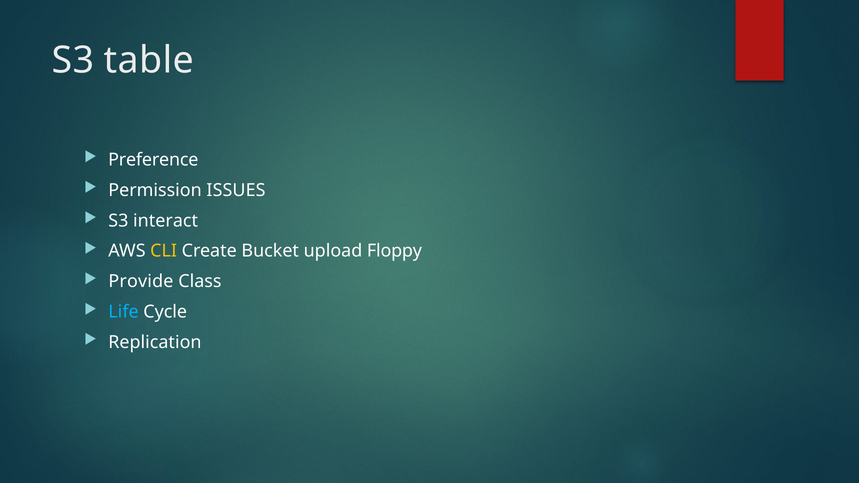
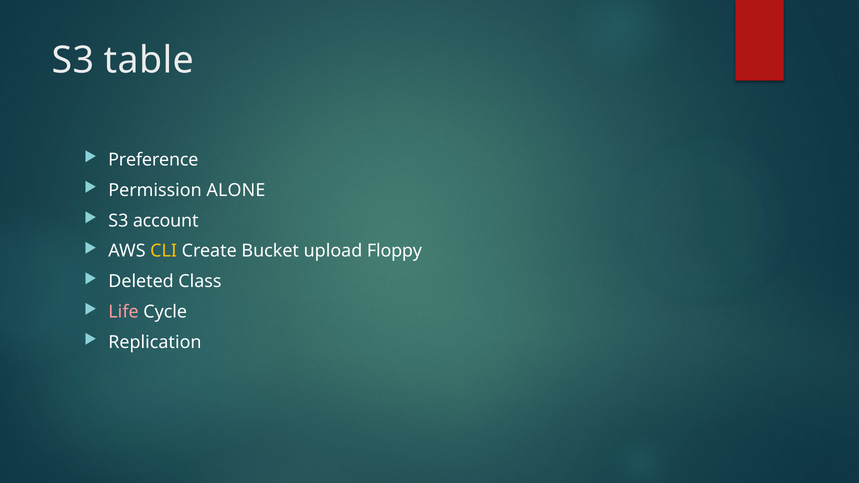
ISSUES: ISSUES -> ALONE (236, 190)
interact: interact -> account (166, 221)
Provide: Provide -> Deleted (141, 282)
Life colour: light blue -> pink (123, 312)
